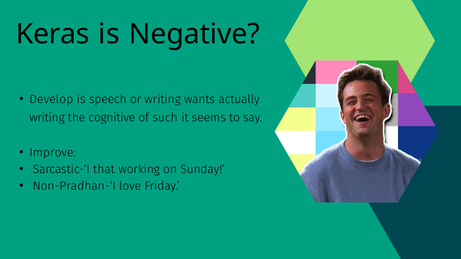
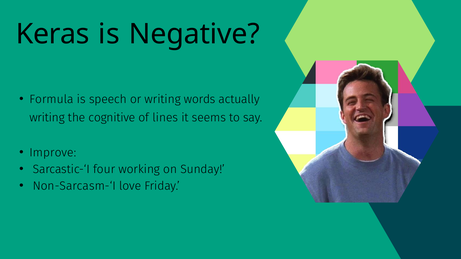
Develop: Develop -> Formula (51, 99)
wants: wants -> words (200, 99)
such: such -> lines (165, 118)
that: that -> four (104, 169)
Non-Pradhan-‘I: Non-Pradhan-‘I -> Non-Sarcasm-‘I (74, 186)
